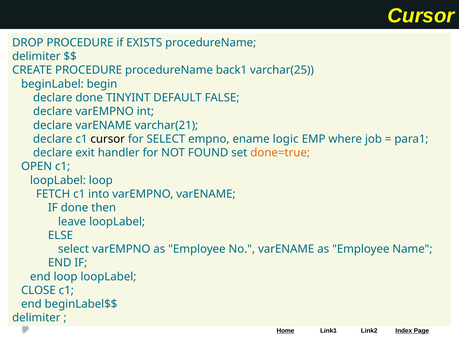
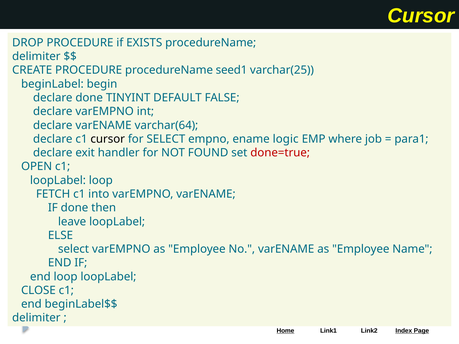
back1: back1 -> seed1 (232, 70)
varchar(21: varchar(21 -> varchar(64 (166, 125)
done=true colour: orange -> red (280, 153)
